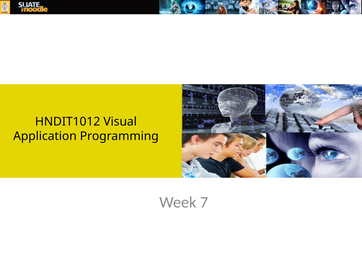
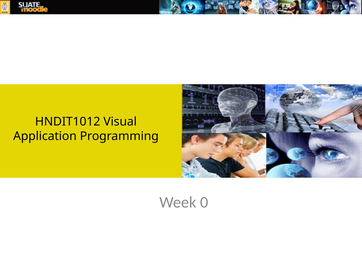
7: 7 -> 0 (204, 203)
